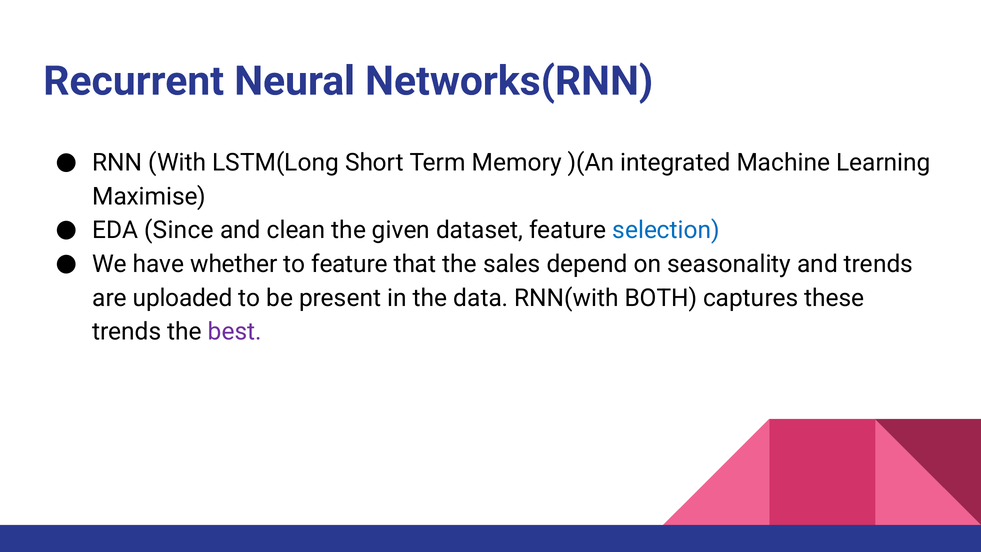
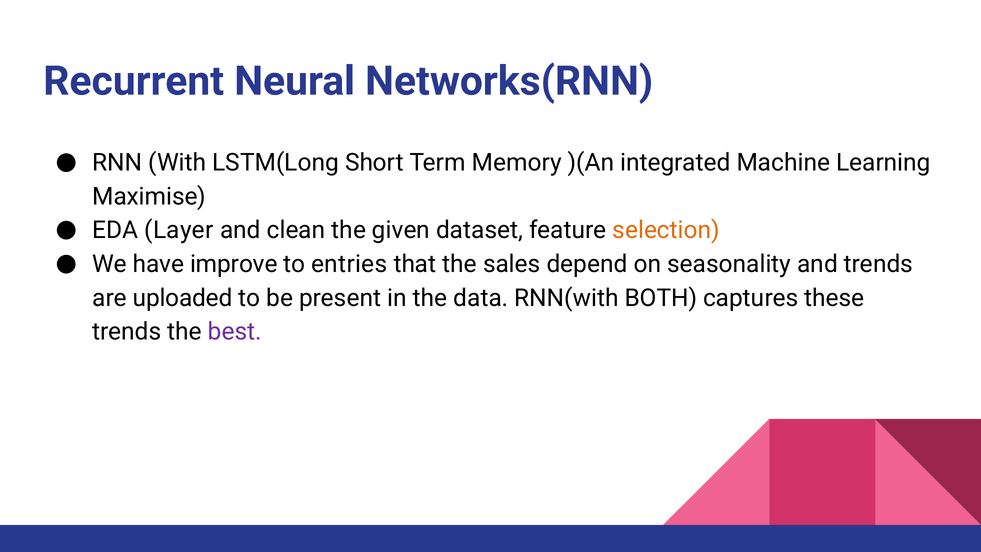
Since: Since -> Layer (179, 230)
selection colour: blue -> orange (666, 230)
whether: whether -> improve (234, 264)
to feature: feature -> entries (349, 264)
